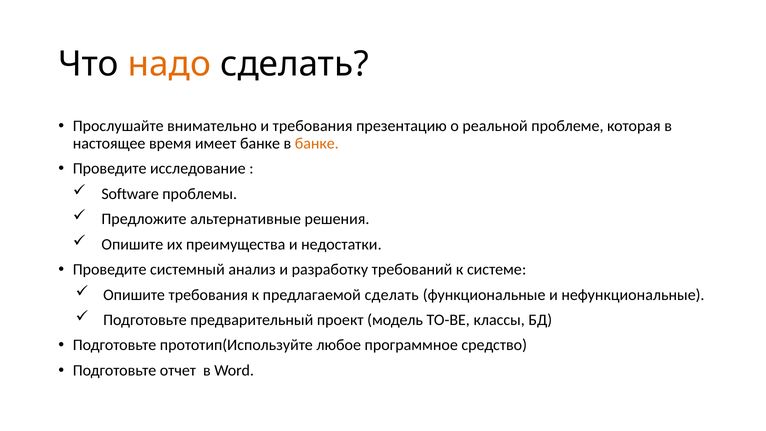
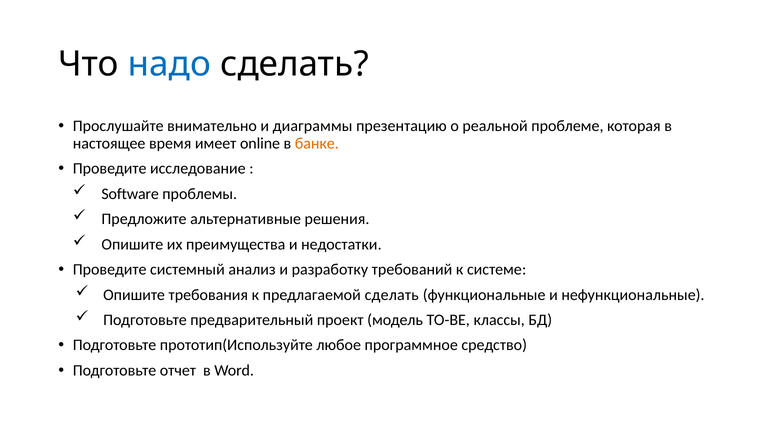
надо colour: orange -> blue (170, 64)
и требования: требования -> диаграммы (313, 126)
имеет банке: банке -> online (260, 143)
